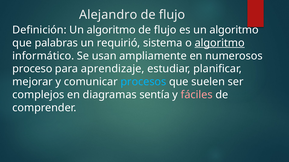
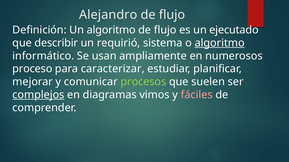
es un algoritmo: algoritmo -> ejecutado (234, 30)
palabras: palabras -> describir (56, 43)
aprendizaje: aprendizaje -> caracterizar (113, 69)
procesos colour: light blue -> light green (143, 82)
complejos underline: none -> present (38, 95)
sentía: sentía -> vimos (155, 95)
